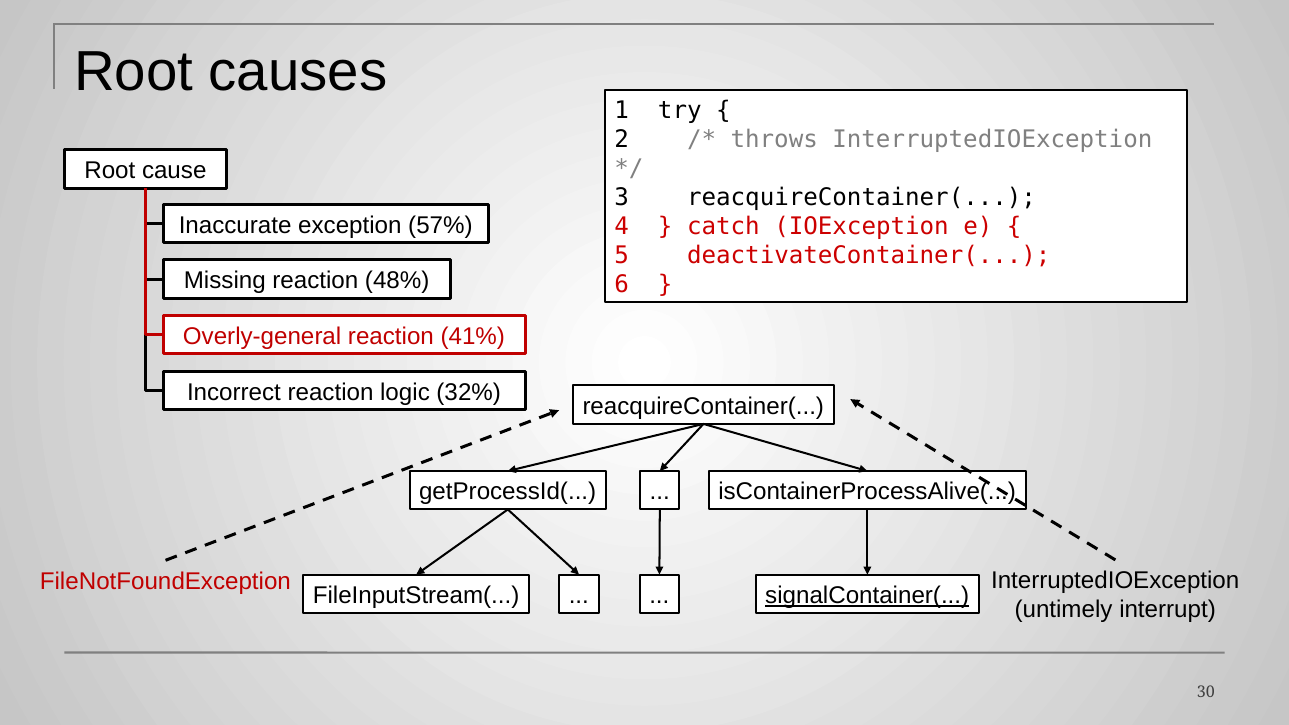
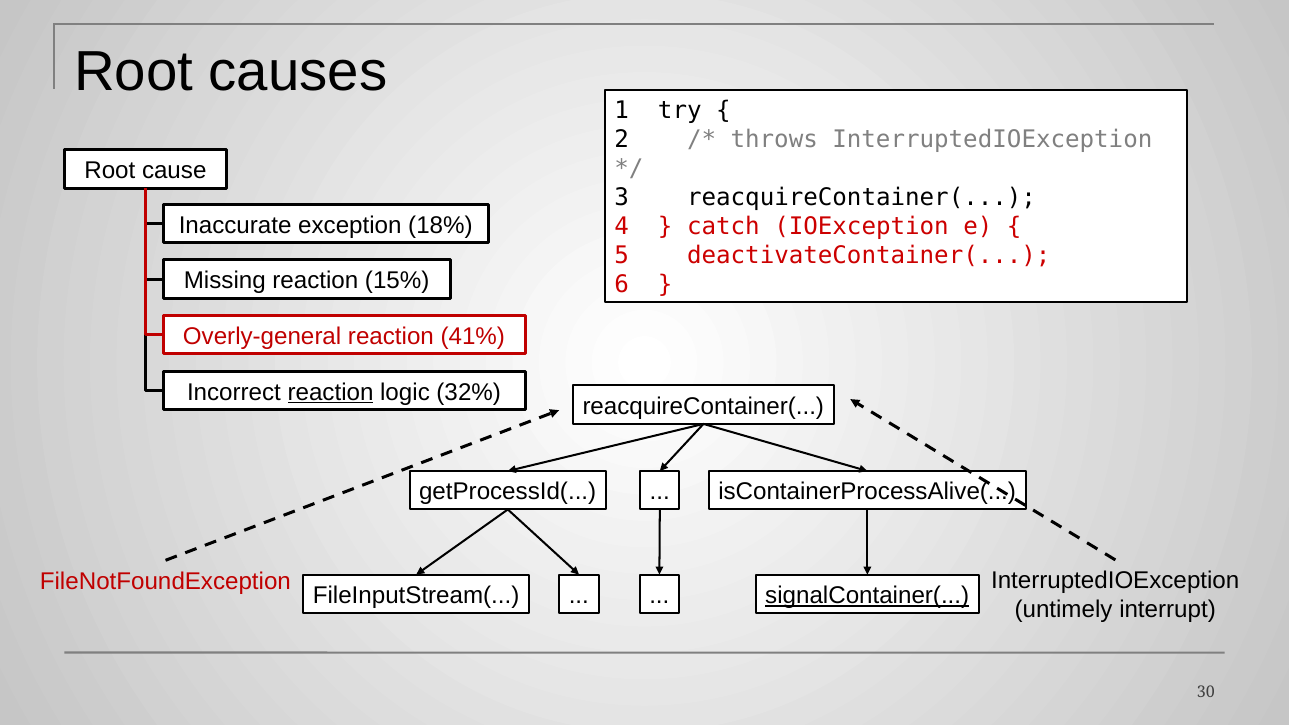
57%: 57% -> 18% (440, 225)
48%: 48% -> 15% (397, 281)
reaction underline: none -> present (331, 392)
